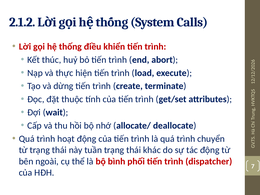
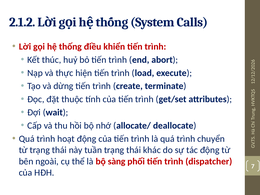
bình: bình -> sàng (117, 161)
